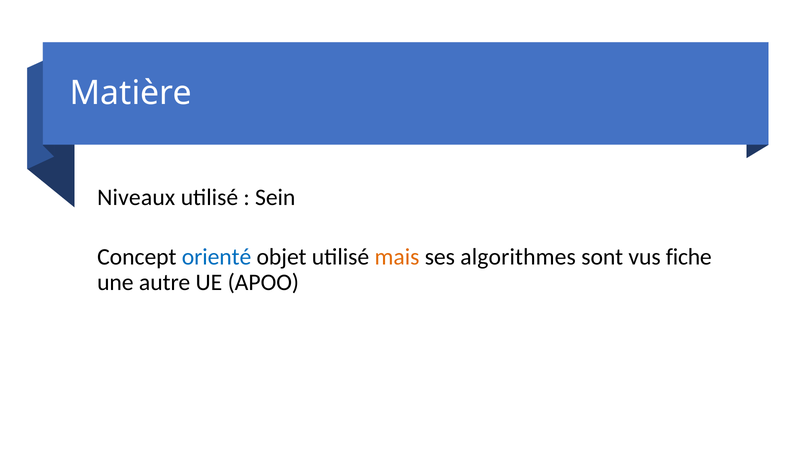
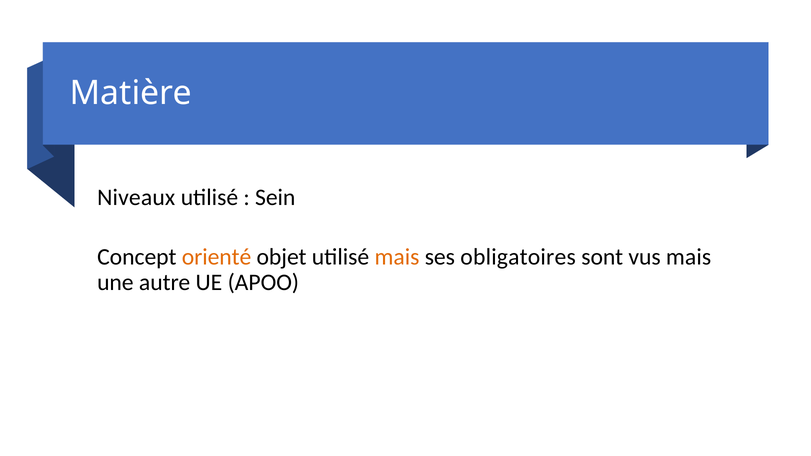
orienté colour: blue -> orange (217, 257)
algorithmes: algorithmes -> obligatoires (518, 257)
vus fiche: fiche -> mais (689, 257)
